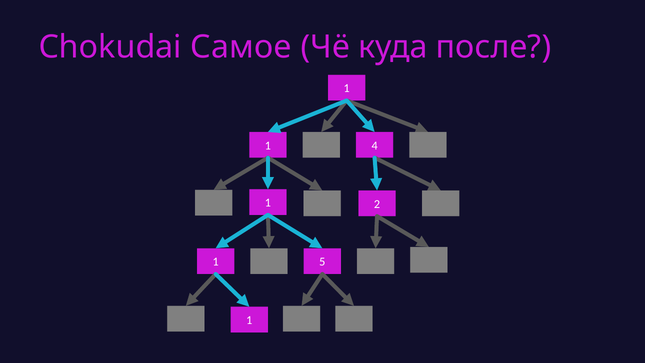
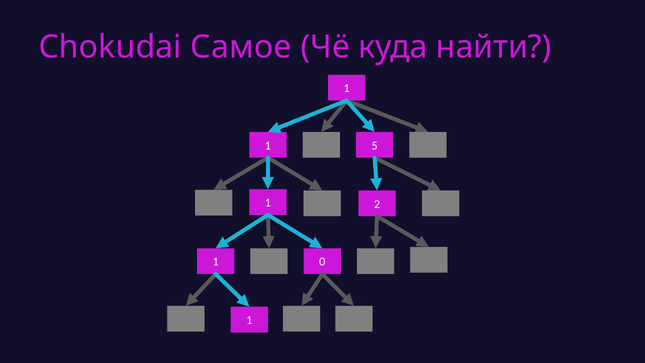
после: после -> найти (494, 47)
4: 4 -> 5 (375, 146)
5: 5 -> 0 (322, 262)
